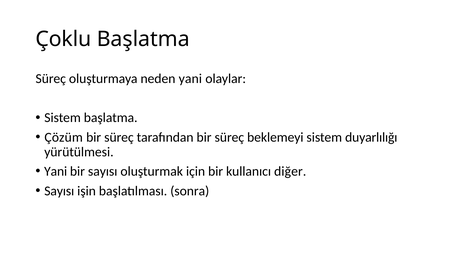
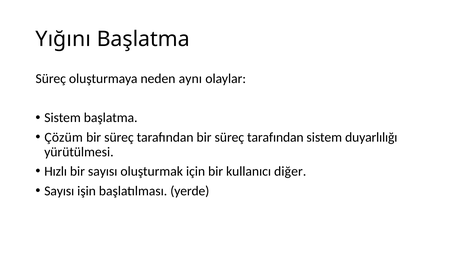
Çoklu: Çoklu -> Yığını (63, 39)
neden yani: yani -> aynı (190, 79)
tarafından bir süreç beklemeyi: beklemeyi -> tarafından (275, 137)
Yani: Yani -> Hızlı (56, 171)
sonra: sonra -> yerde (190, 191)
